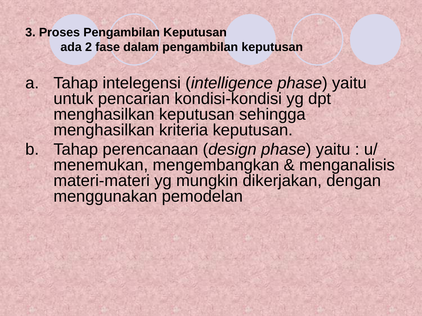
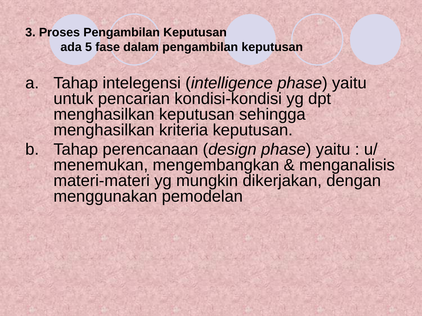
2: 2 -> 5 (89, 47)
